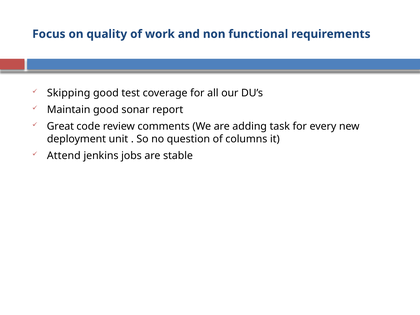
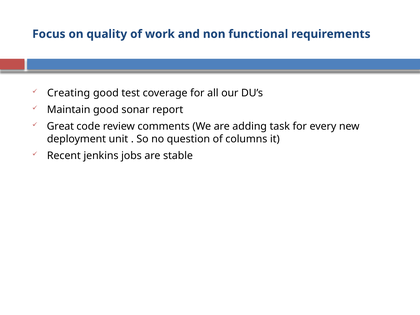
Skipping: Skipping -> Creating (69, 93)
Attend: Attend -> Recent (64, 156)
